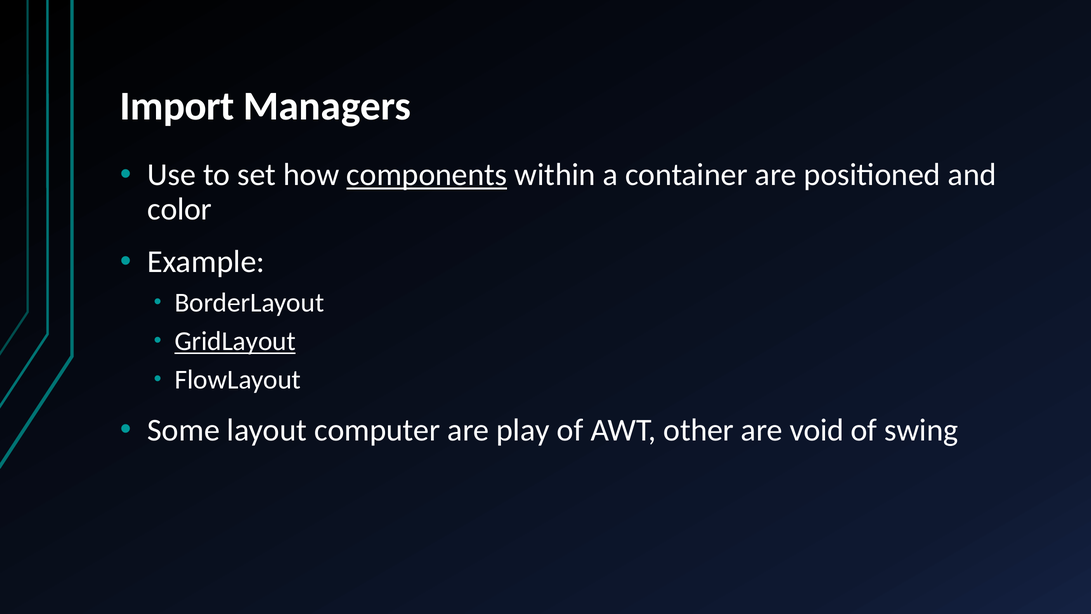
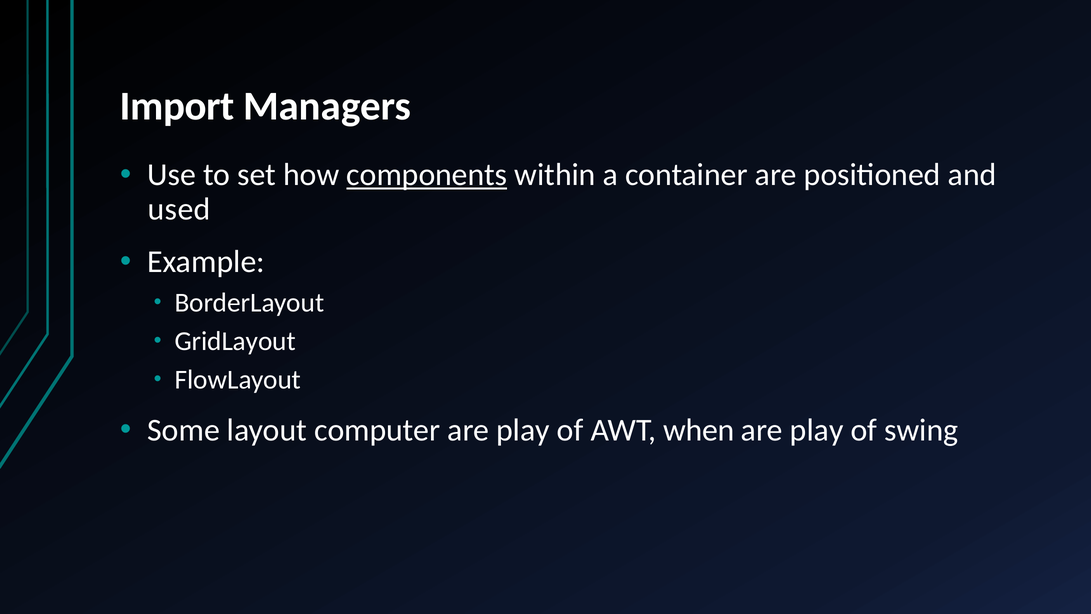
color: color -> used (179, 209)
GridLayout underline: present -> none (235, 341)
other: other -> when (699, 430)
void: void -> play (817, 430)
